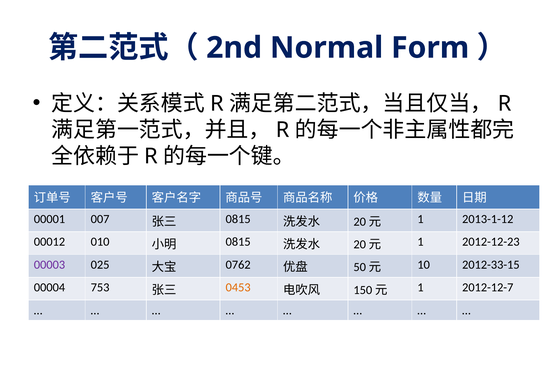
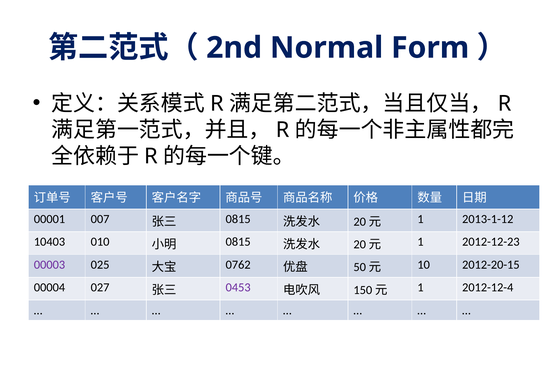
00012: 00012 -> 10403 (50, 242)
2012-33-15: 2012-33-15 -> 2012-20-15 (491, 265)
753: 753 -> 027 (100, 287)
0453 colour: orange -> purple (238, 287)
2012-12-7: 2012-12-7 -> 2012-12-4 (488, 287)
